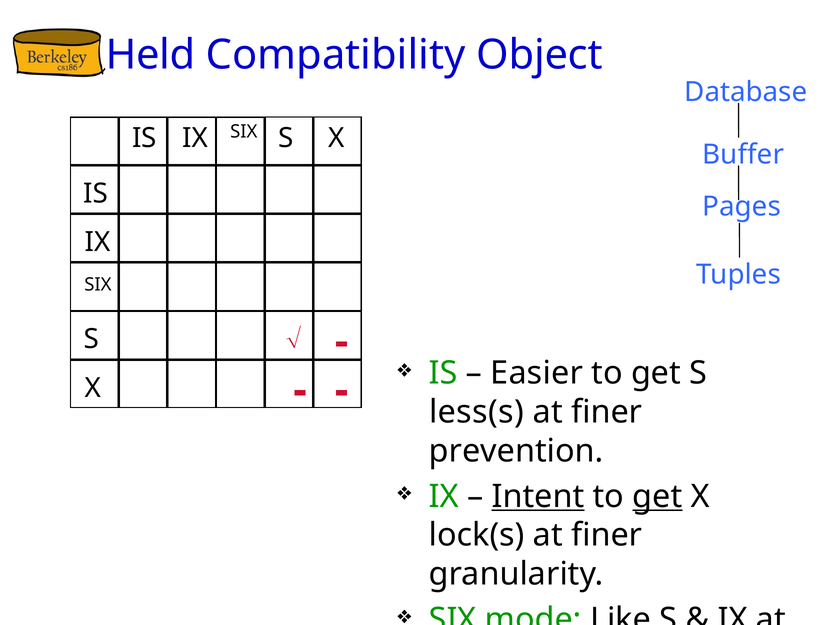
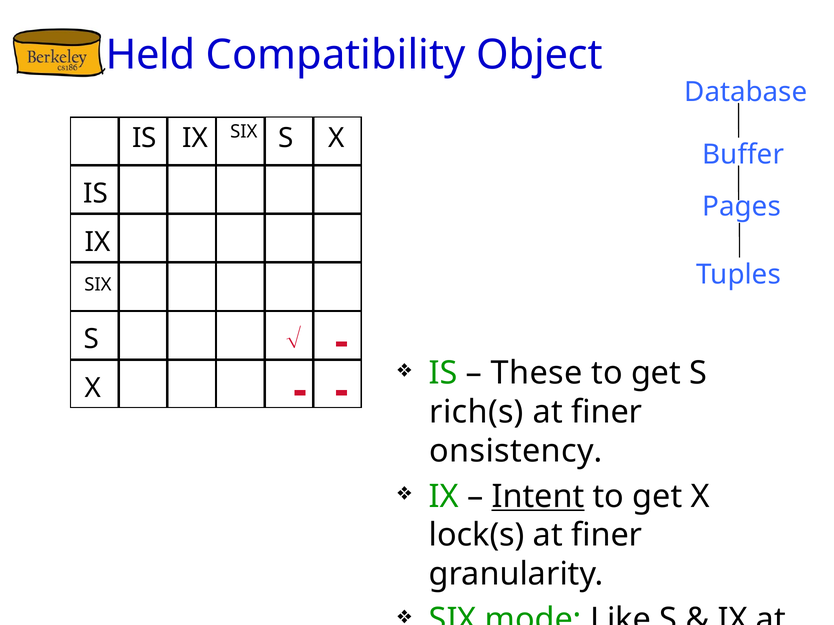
Easier: Easier -> These (537, 373)
less(s: less(s -> rich(s (477, 412)
prevention: prevention -> onsistency (516, 451)
get underline: present -> none (657, 497)
